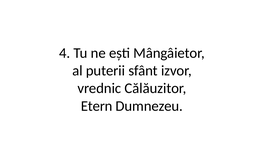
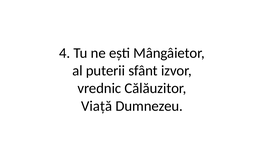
Etern: Etern -> Viață (97, 106)
